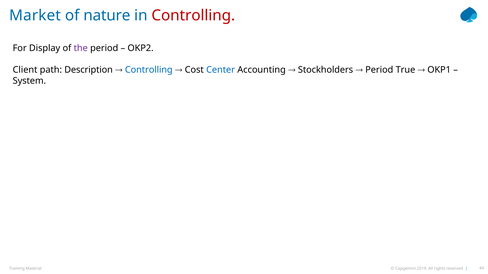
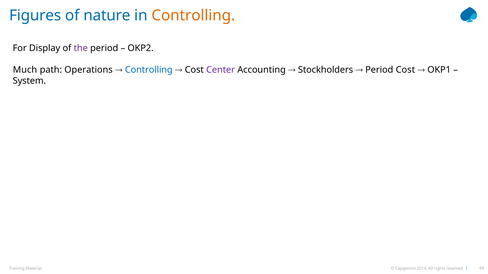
Market: Market -> Figures (35, 15)
Controlling colour: red -> orange (193, 15)
Client: Client -> Much (25, 70)
Description: Description -> Operations (89, 70)
Center colour: blue -> purple (221, 70)
Period True: True -> Cost (405, 70)
